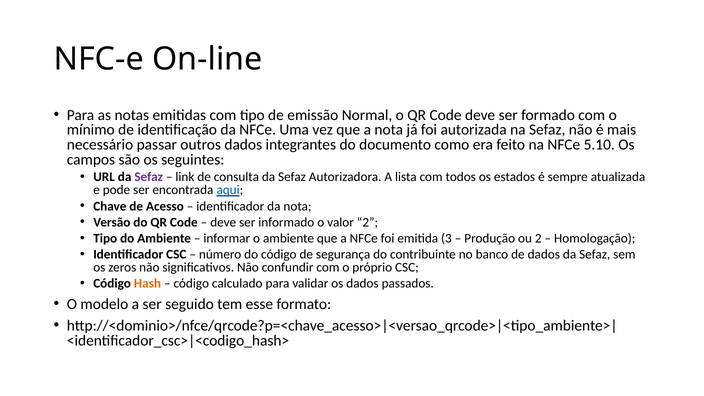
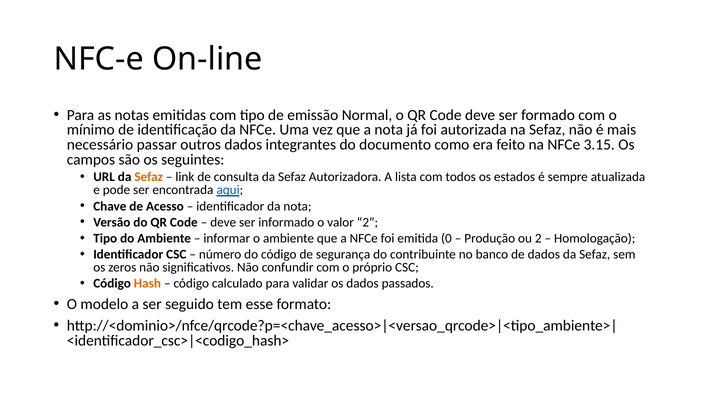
5.10: 5.10 -> 3.15 (599, 145)
Sefaz colour: purple -> orange (149, 177)
3: 3 -> 0 (446, 239)
